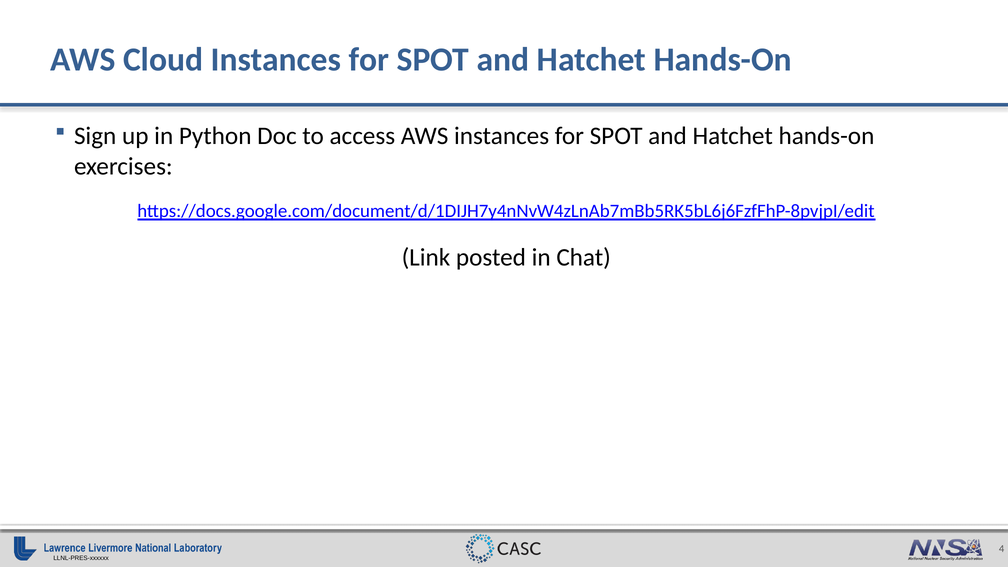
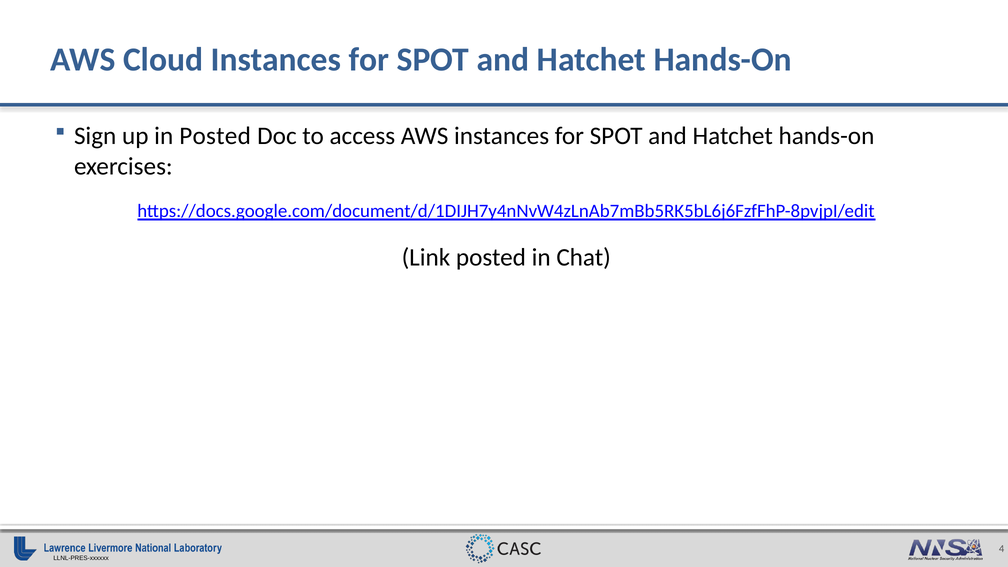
in Python: Python -> Posted (215, 136)
